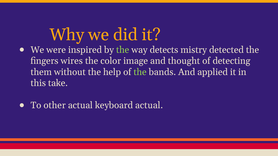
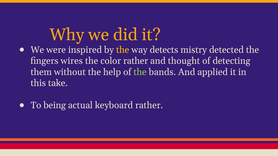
the colour: light green -> yellow (123, 50)
color image: image -> rather (136, 61)
other: other -> being (55, 106)
keyboard actual: actual -> rather (149, 106)
